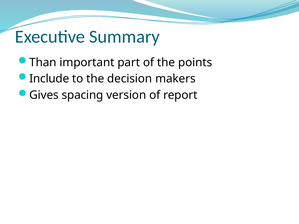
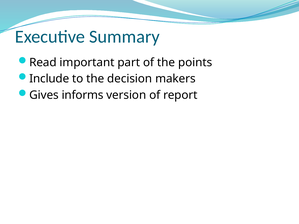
Than: Than -> Read (43, 63)
spacing: spacing -> informs (83, 95)
